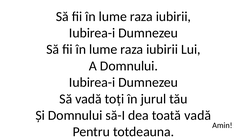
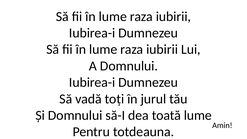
toată vadă: vadă -> lume (198, 115)
